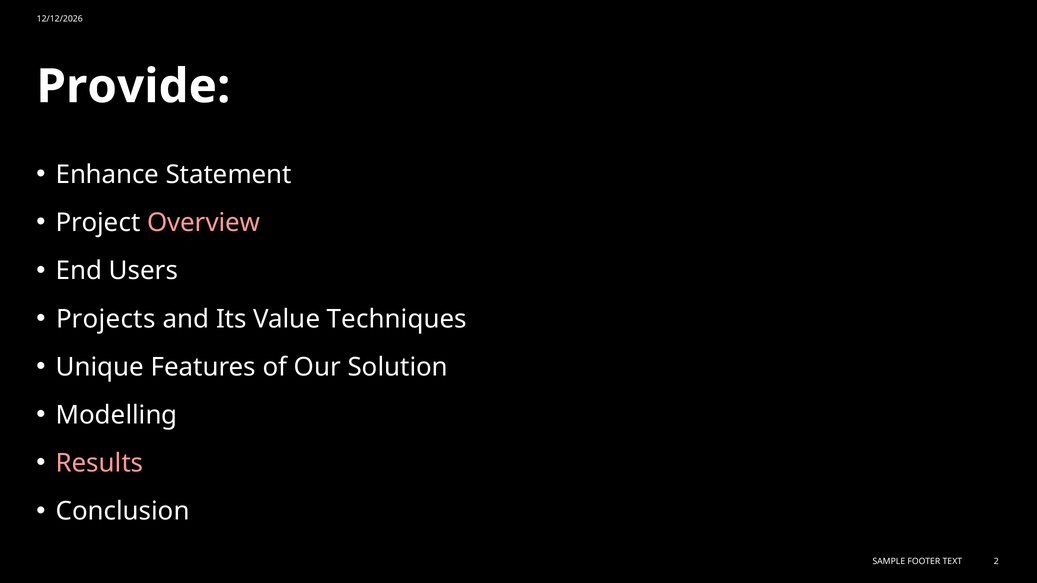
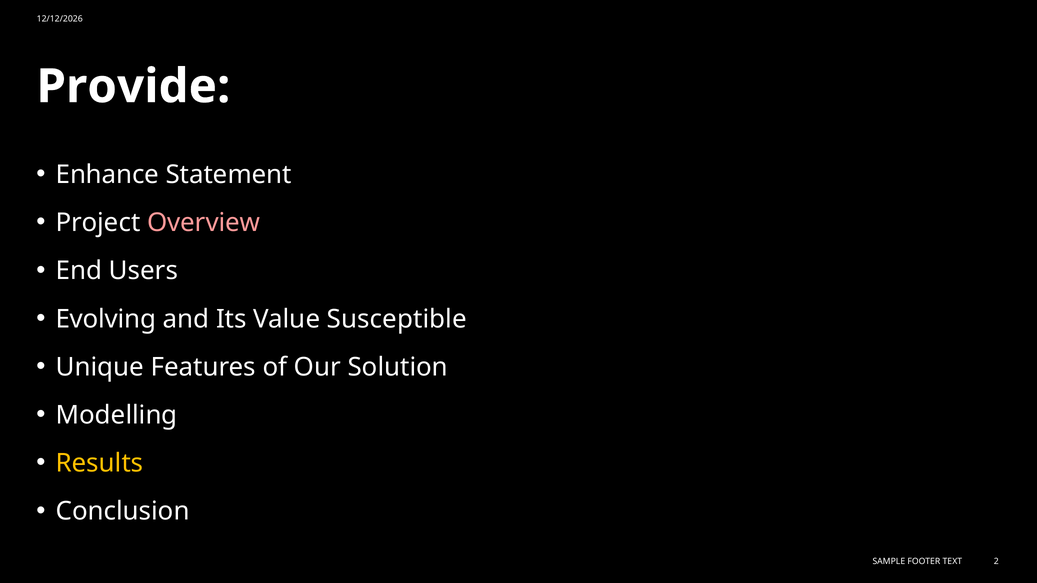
Projects: Projects -> Evolving (106, 319)
Techniques: Techniques -> Susceptible (397, 319)
Results colour: pink -> yellow (100, 464)
